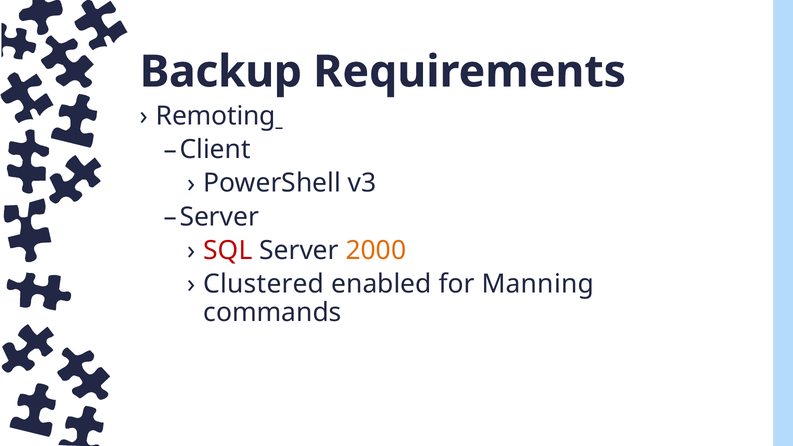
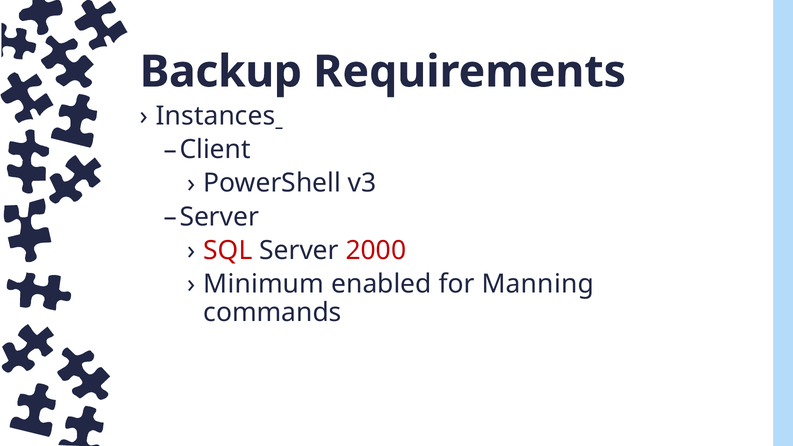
Remoting: Remoting -> Instances (216, 116)
2000 colour: orange -> red (376, 250)
Clustered: Clustered -> Minimum (264, 284)
